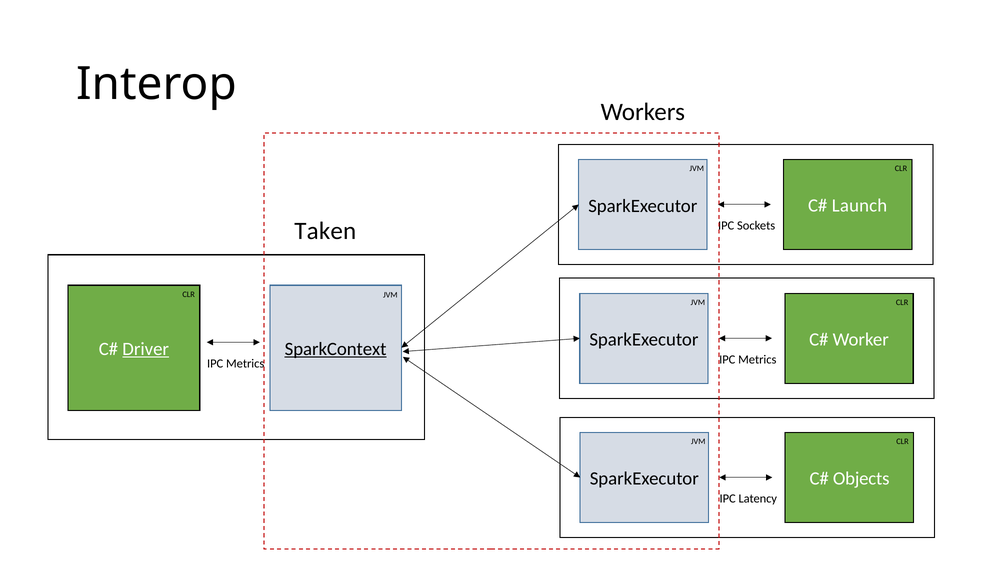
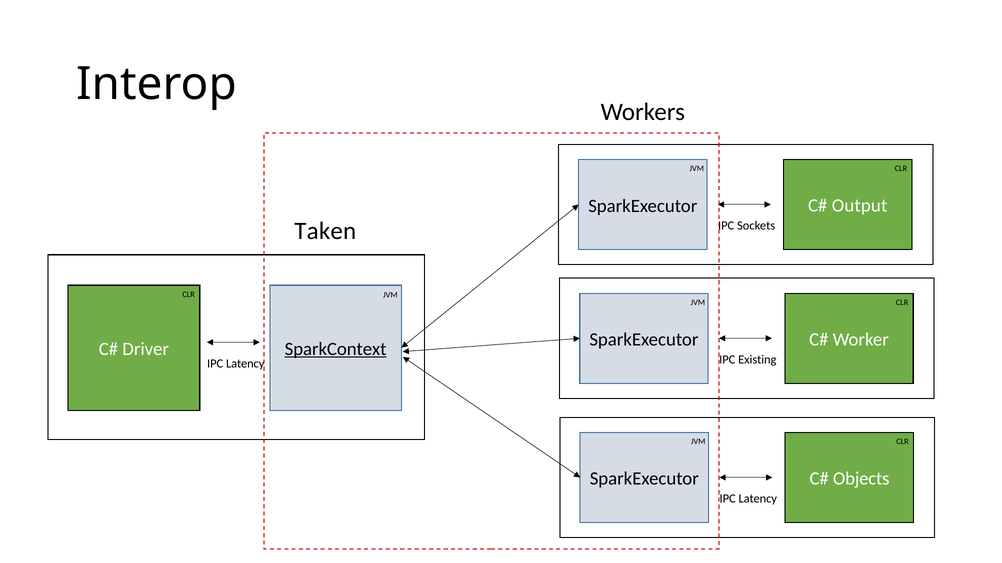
Launch: Launch -> Output (860, 206)
Driver underline: present -> none (146, 349)
Metrics: Metrics -> Existing (757, 360)
Metrics: Metrics -> Latency (245, 364)
